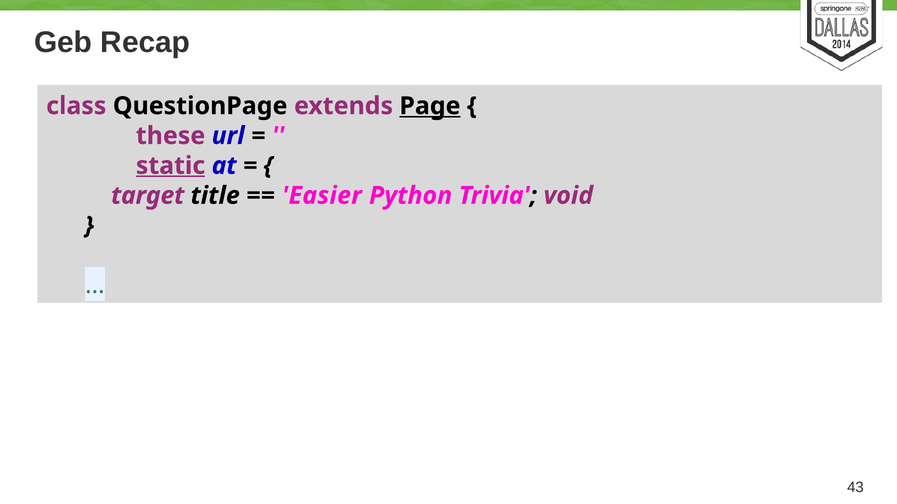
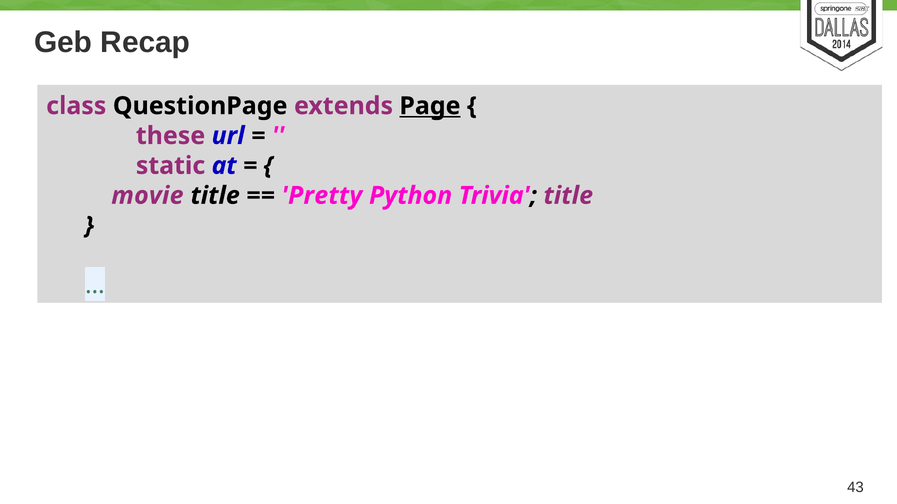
static underline: present -> none (171, 166)
target: target -> movie (147, 196)
Easier: Easier -> Pretty (322, 196)
Trivia void: void -> title (568, 196)
